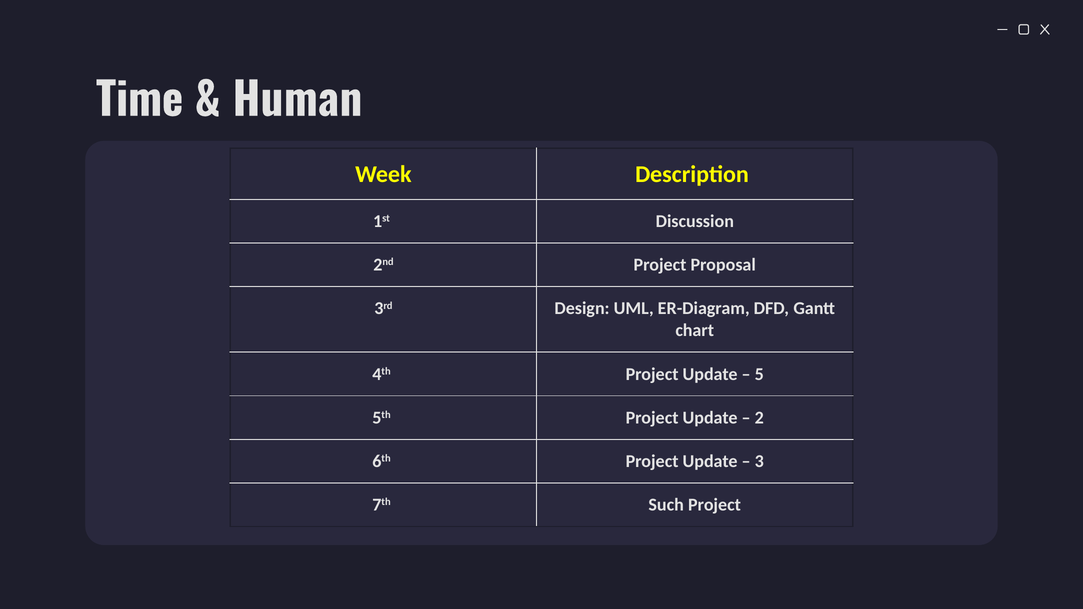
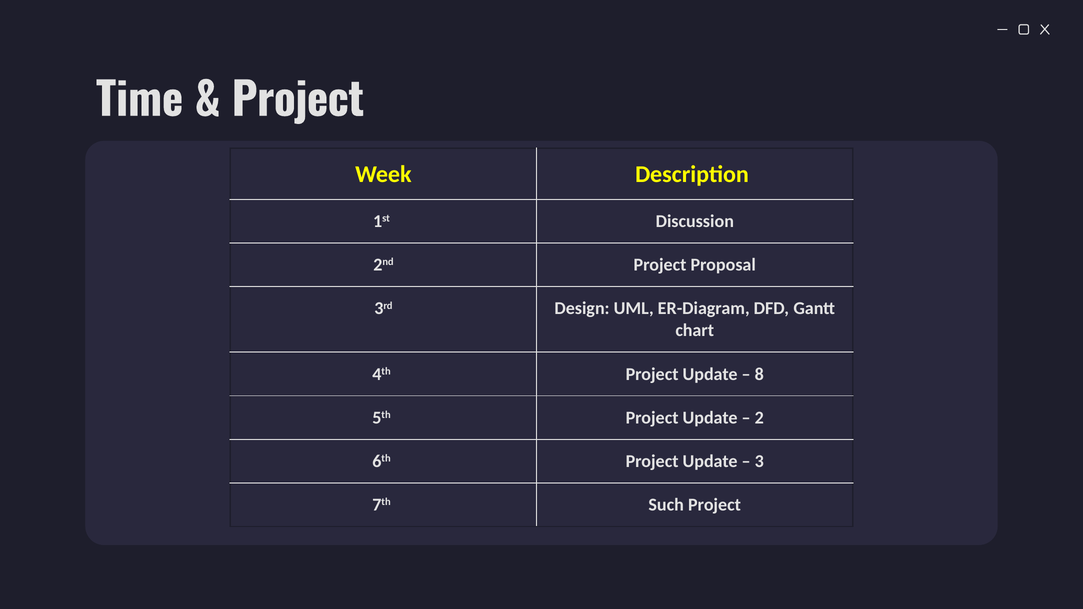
Human: Human -> Project (298, 101)
5: 5 -> 8 (759, 374)
